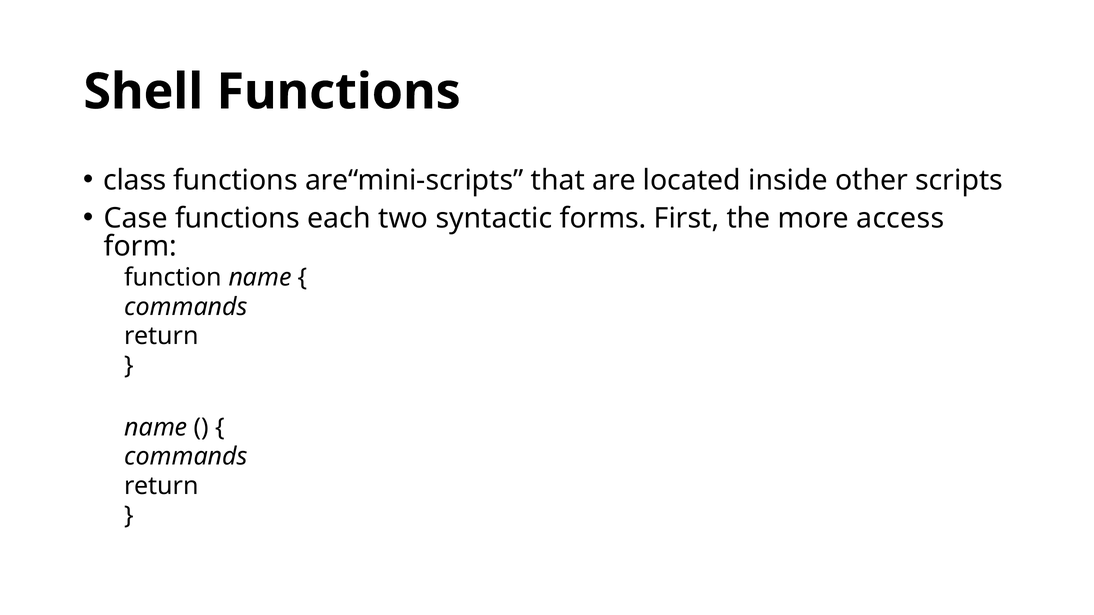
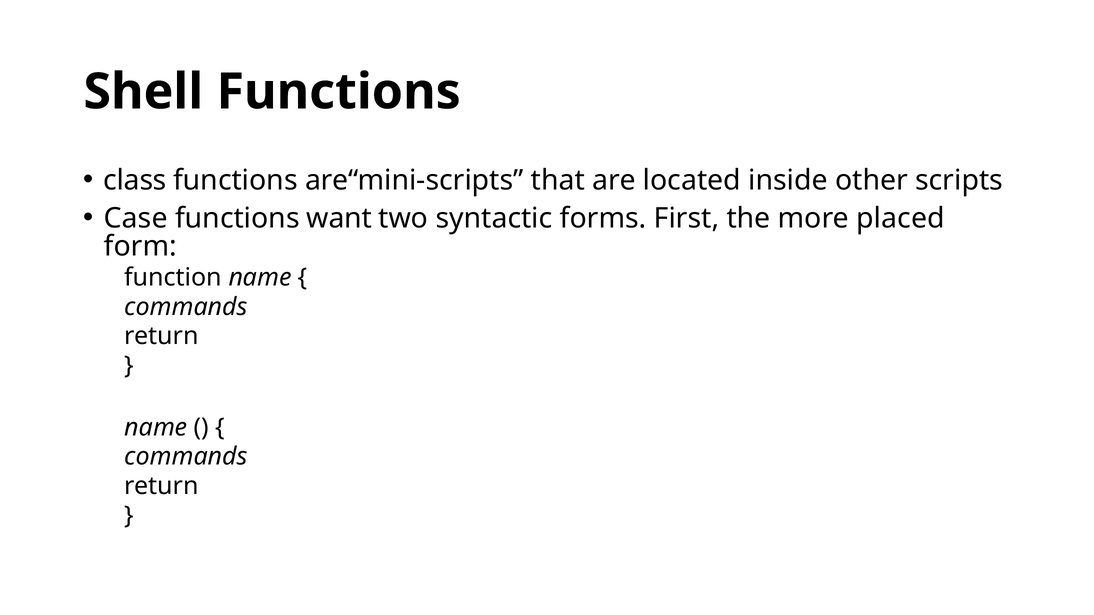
each: each -> want (339, 219)
access: access -> placed (900, 219)
